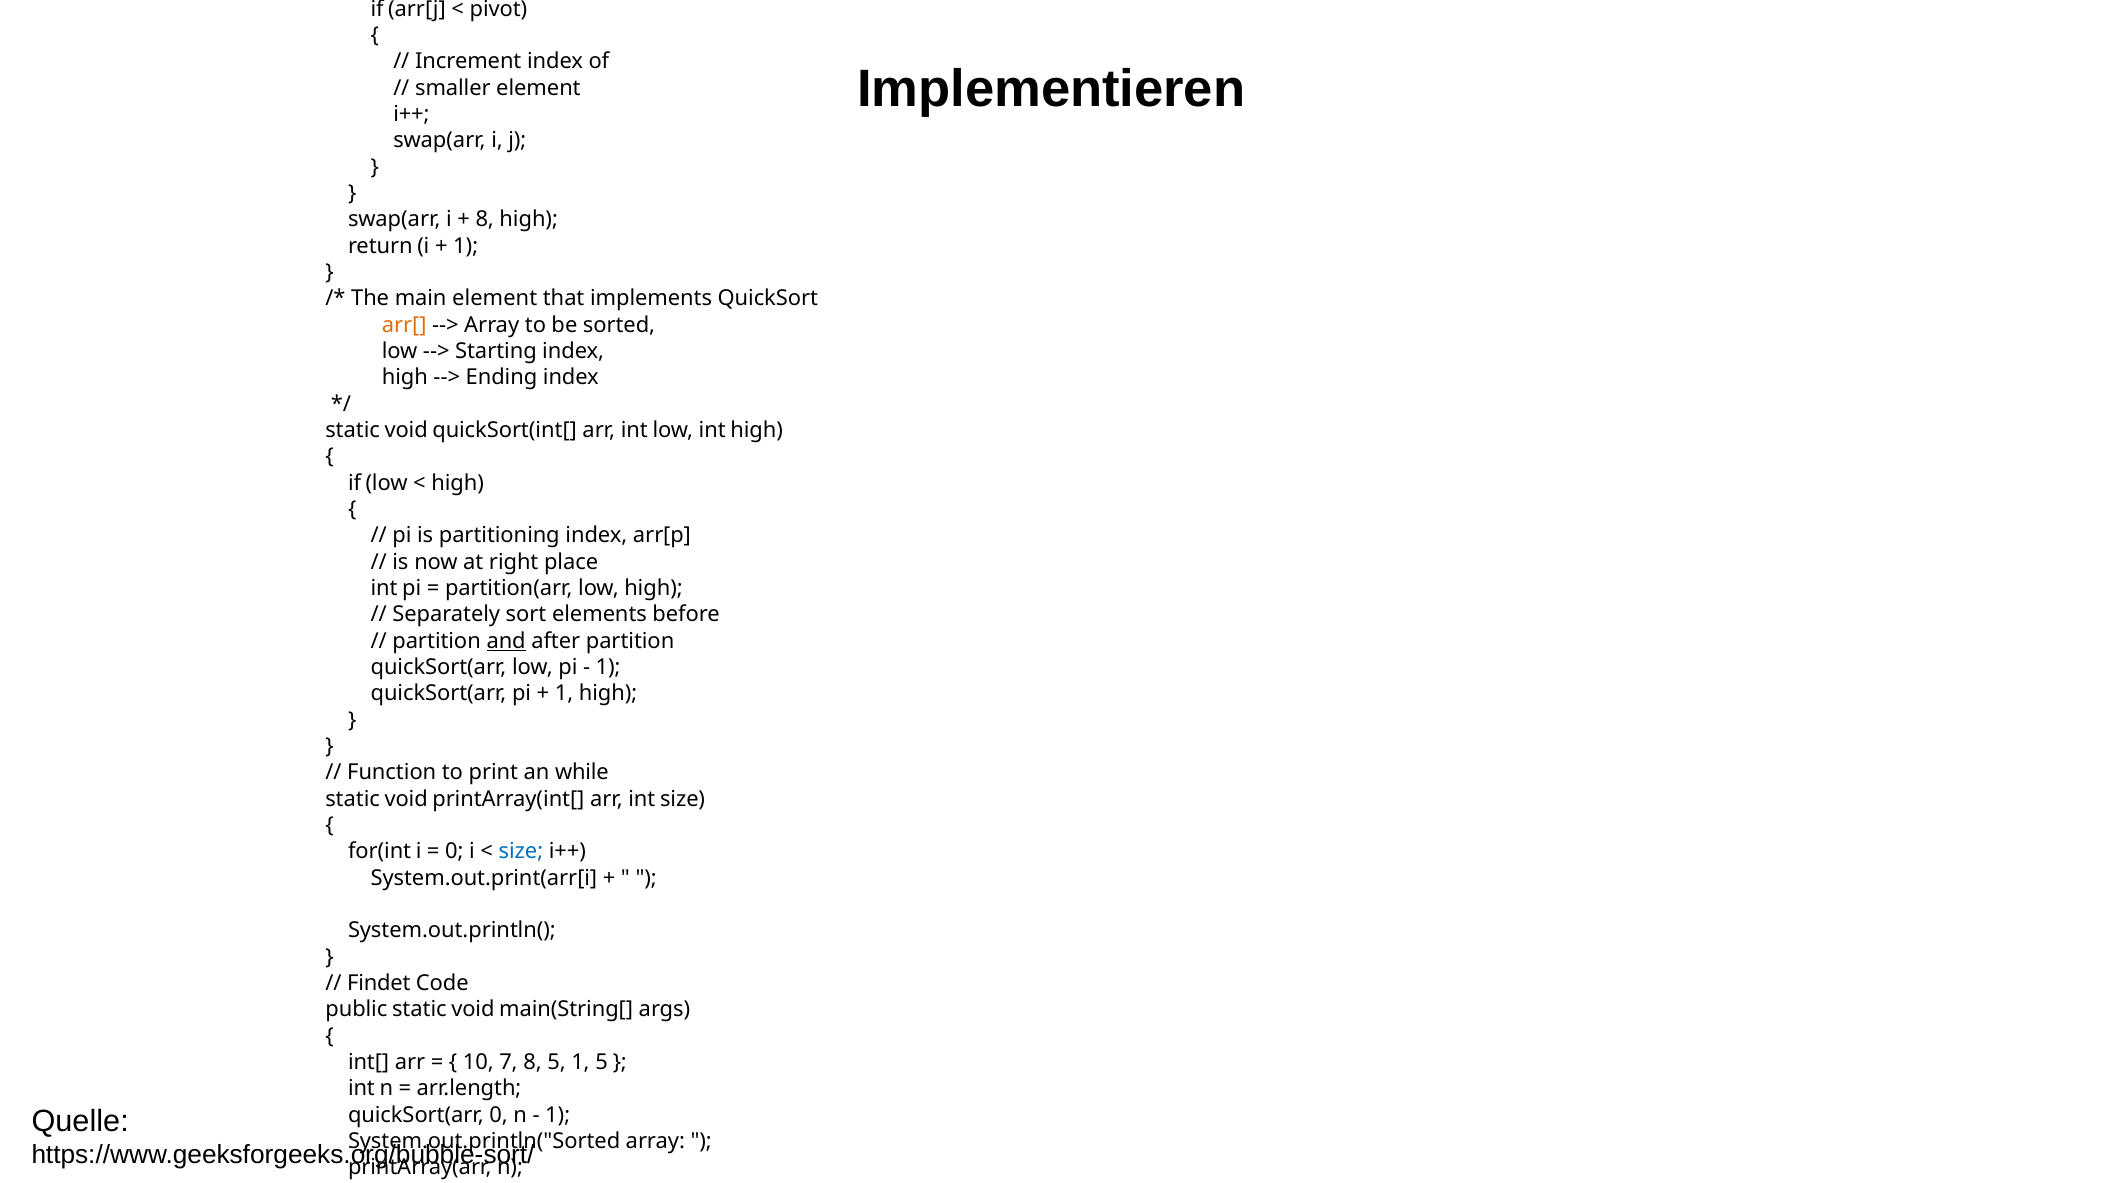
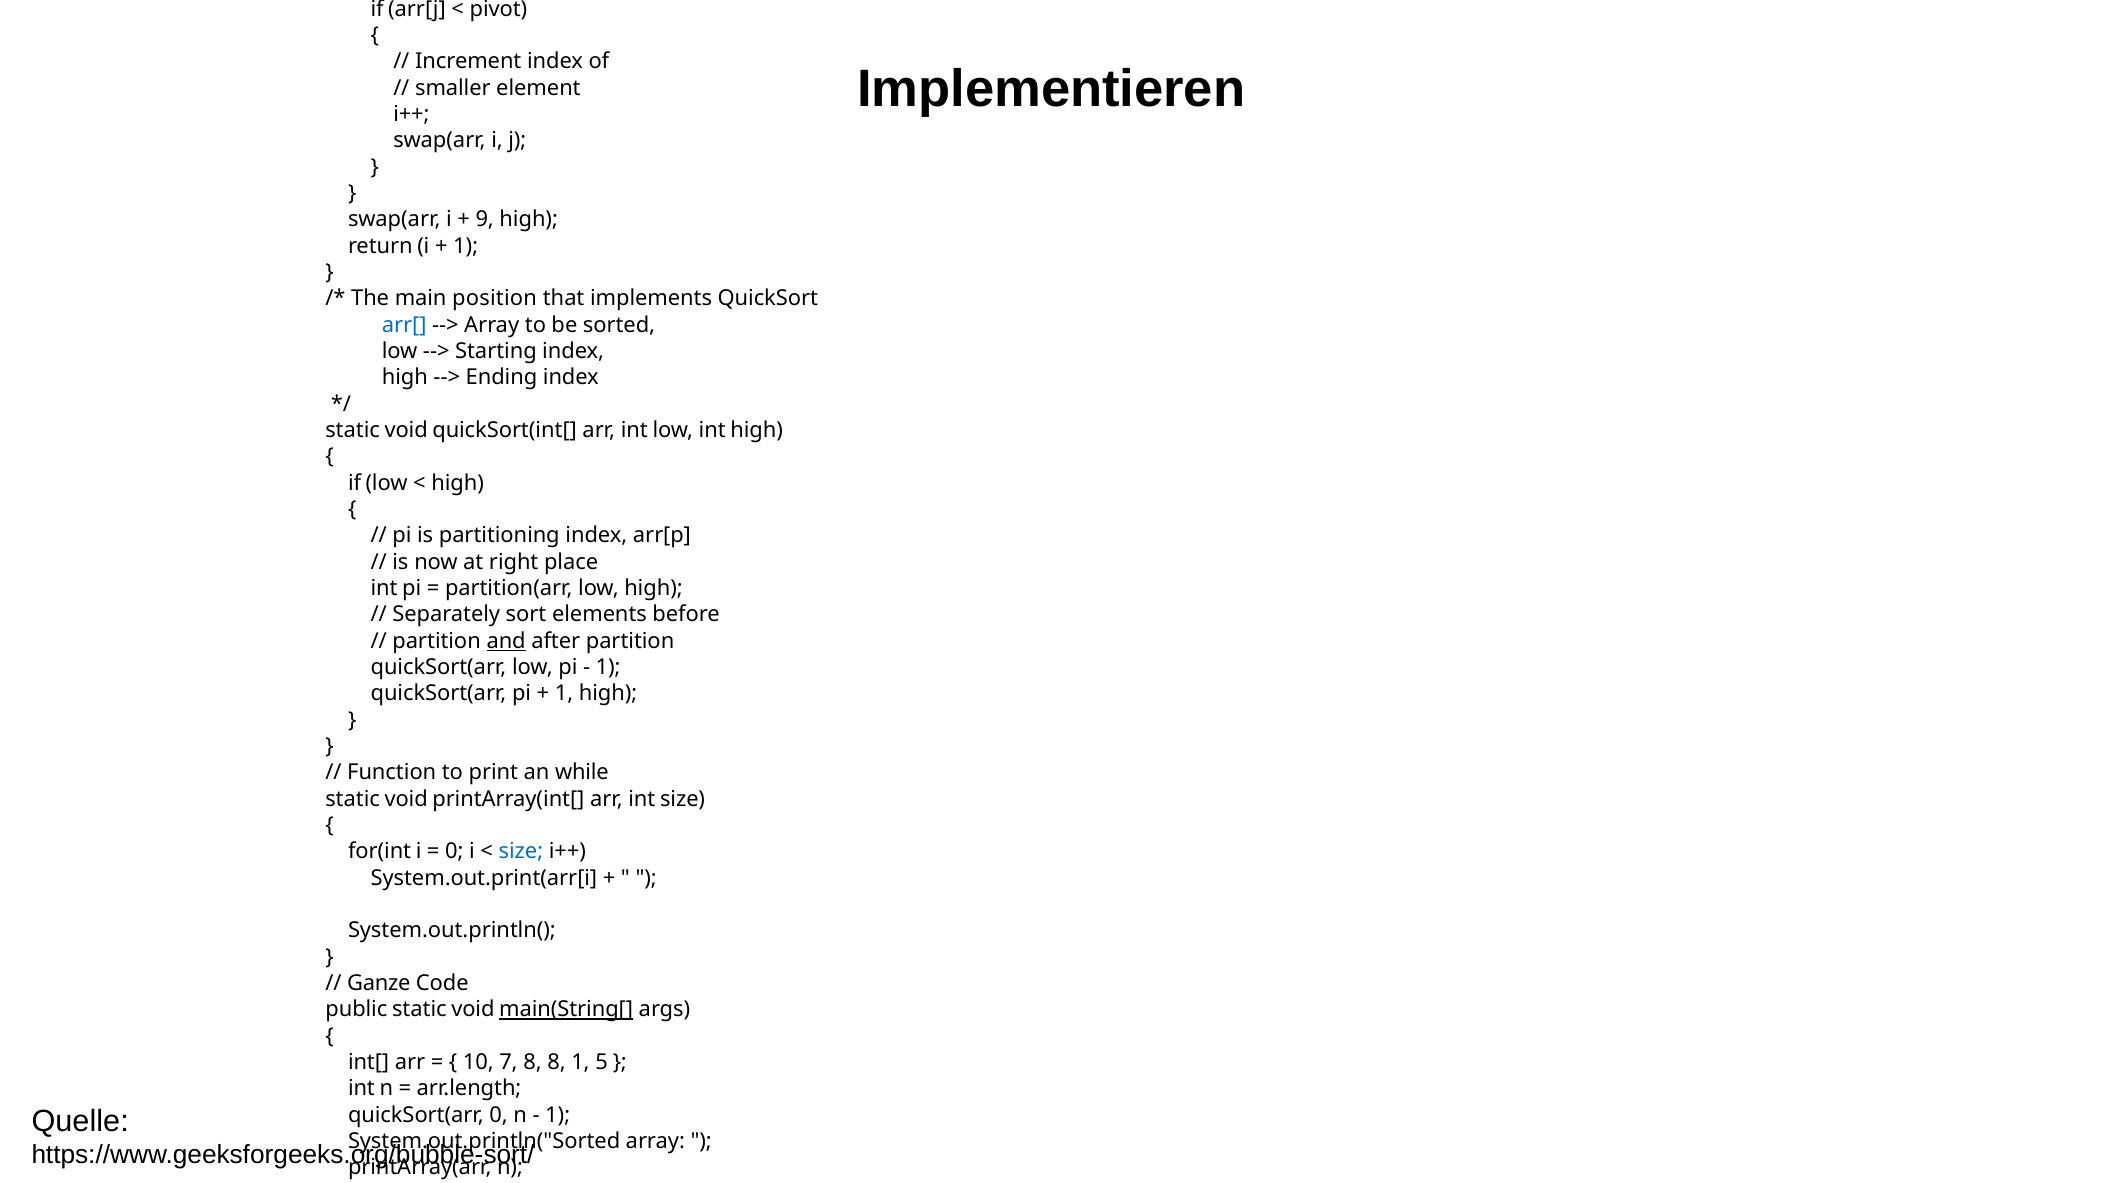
8: 8 -> 9 (485, 220)
main element: element -> position (495, 299)
arr[ colour: orange -> blue (404, 325)
Findet: Findet -> Ganze (379, 983)
main(String[ underline: none -> present (566, 1009)
8 5: 5 -> 8 (557, 1062)
